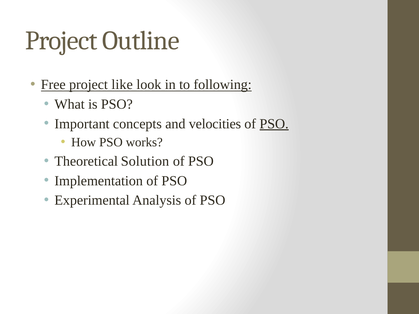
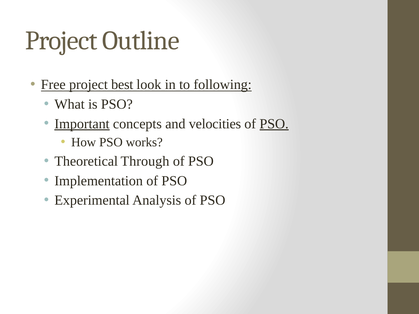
like: like -> best (122, 85)
Important underline: none -> present (82, 124)
Solution: Solution -> Through (145, 161)
